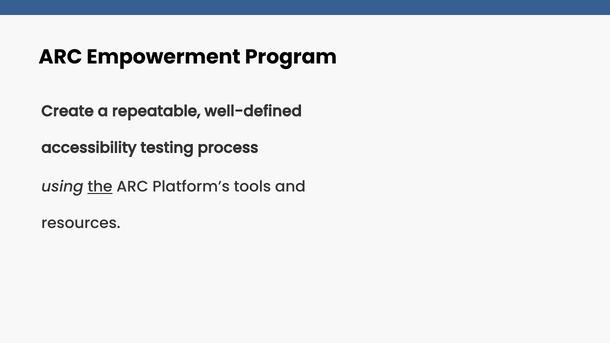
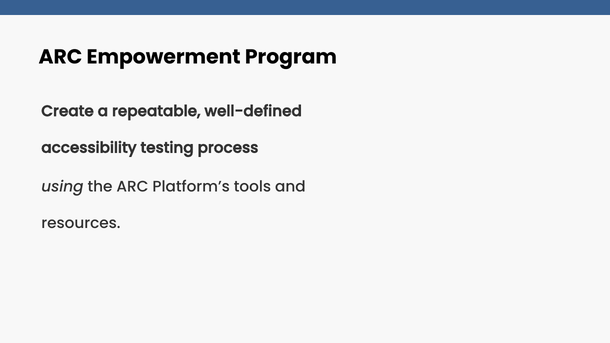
the underline: present -> none (100, 187)
